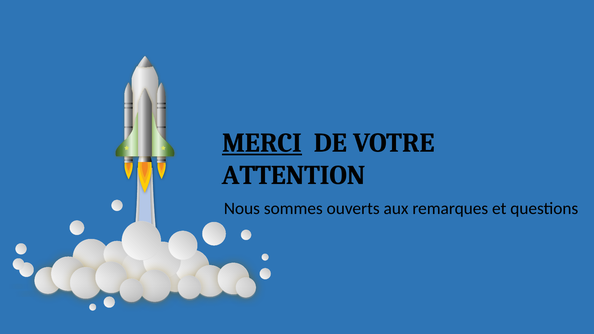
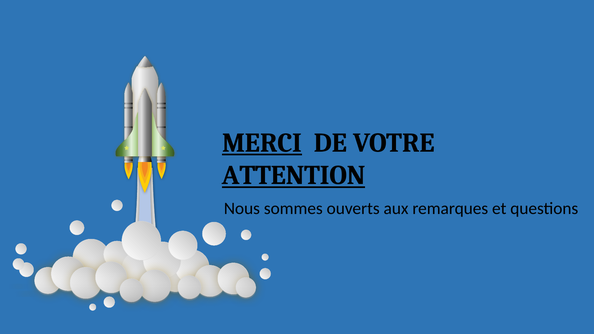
ATTENTION underline: none -> present (294, 175)
